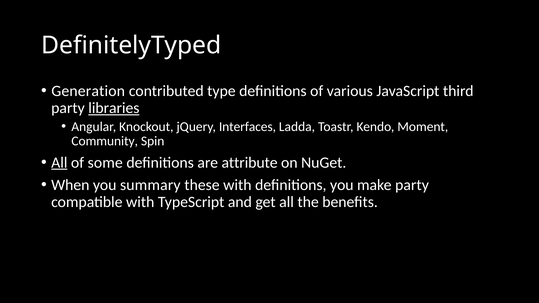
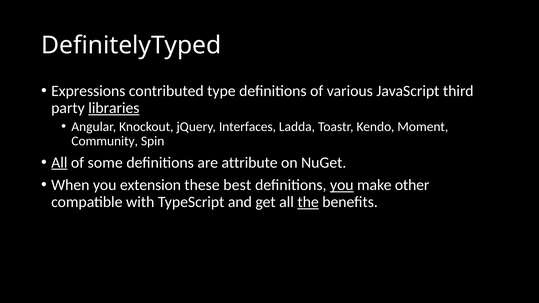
Generation: Generation -> Expressions (88, 91)
summary: summary -> extension (150, 185)
these with: with -> best (237, 185)
you underline: none -> present (342, 185)
make party: party -> other (412, 185)
the underline: none -> present (308, 202)
